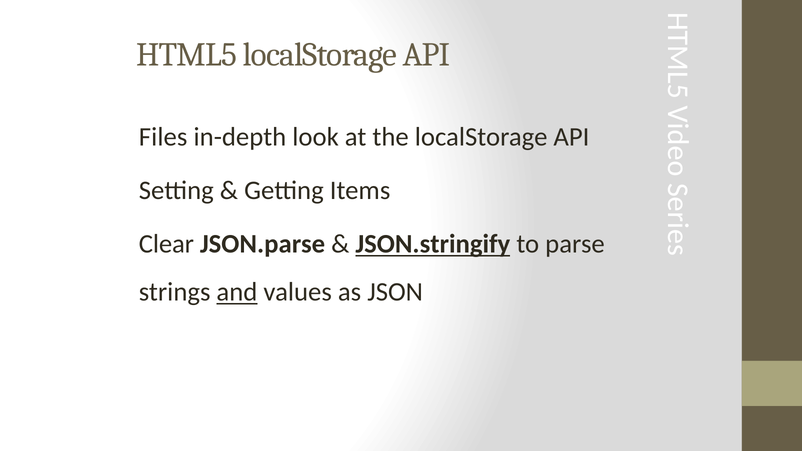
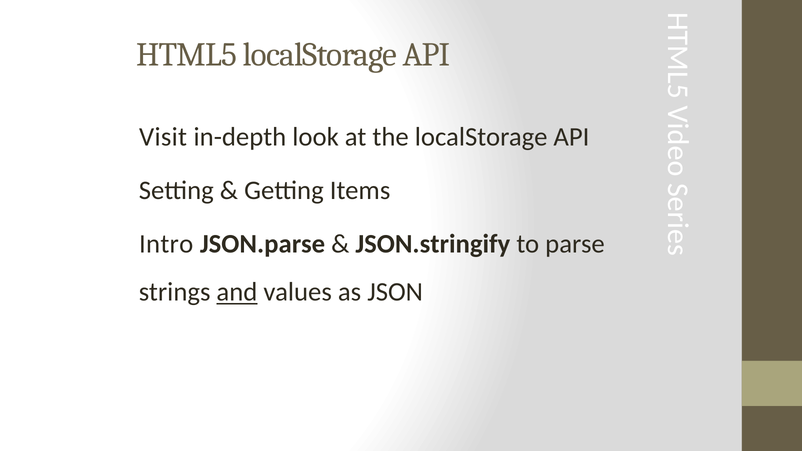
Files: Files -> Visit (163, 137)
Clear: Clear -> Intro (166, 244)
JSON.stringify underline: present -> none (433, 244)
